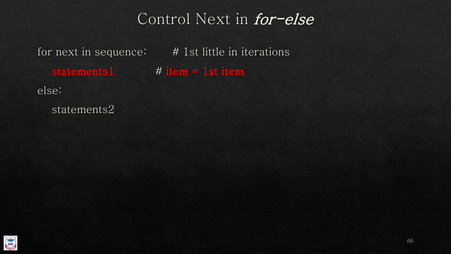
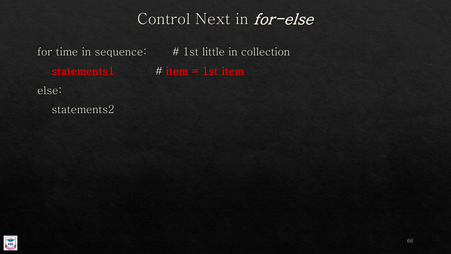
for next: next -> time (67, 52)
iterations: iterations -> collection (266, 52)
